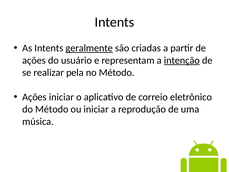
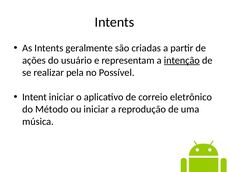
geralmente underline: present -> none (89, 48)
no Método: Método -> Possível (117, 72)
Ações: Ações -> Intent (34, 97)
